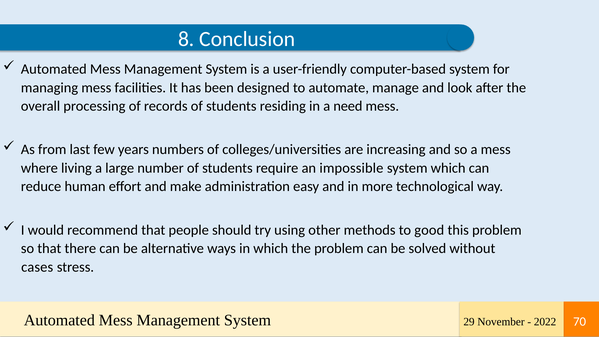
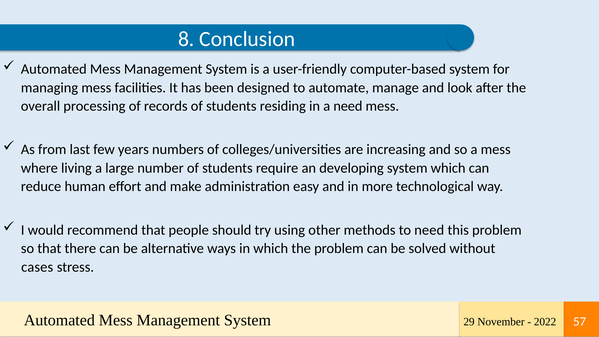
impossible: impossible -> developing (351, 168)
to good: good -> need (429, 230)
70: 70 -> 57 (580, 322)
